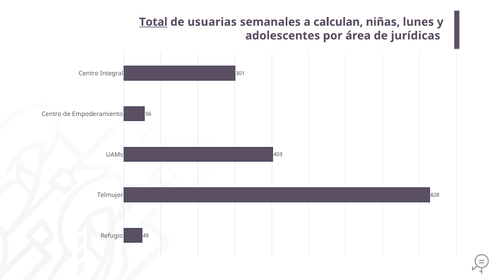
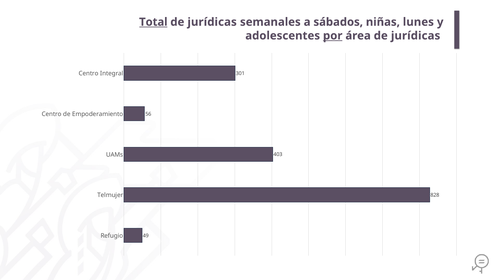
usuarias: usuarias -> jurídicas (212, 22)
calculan: calculan -> sábados (338, 22)
por underline: none -> present (333, 36)
